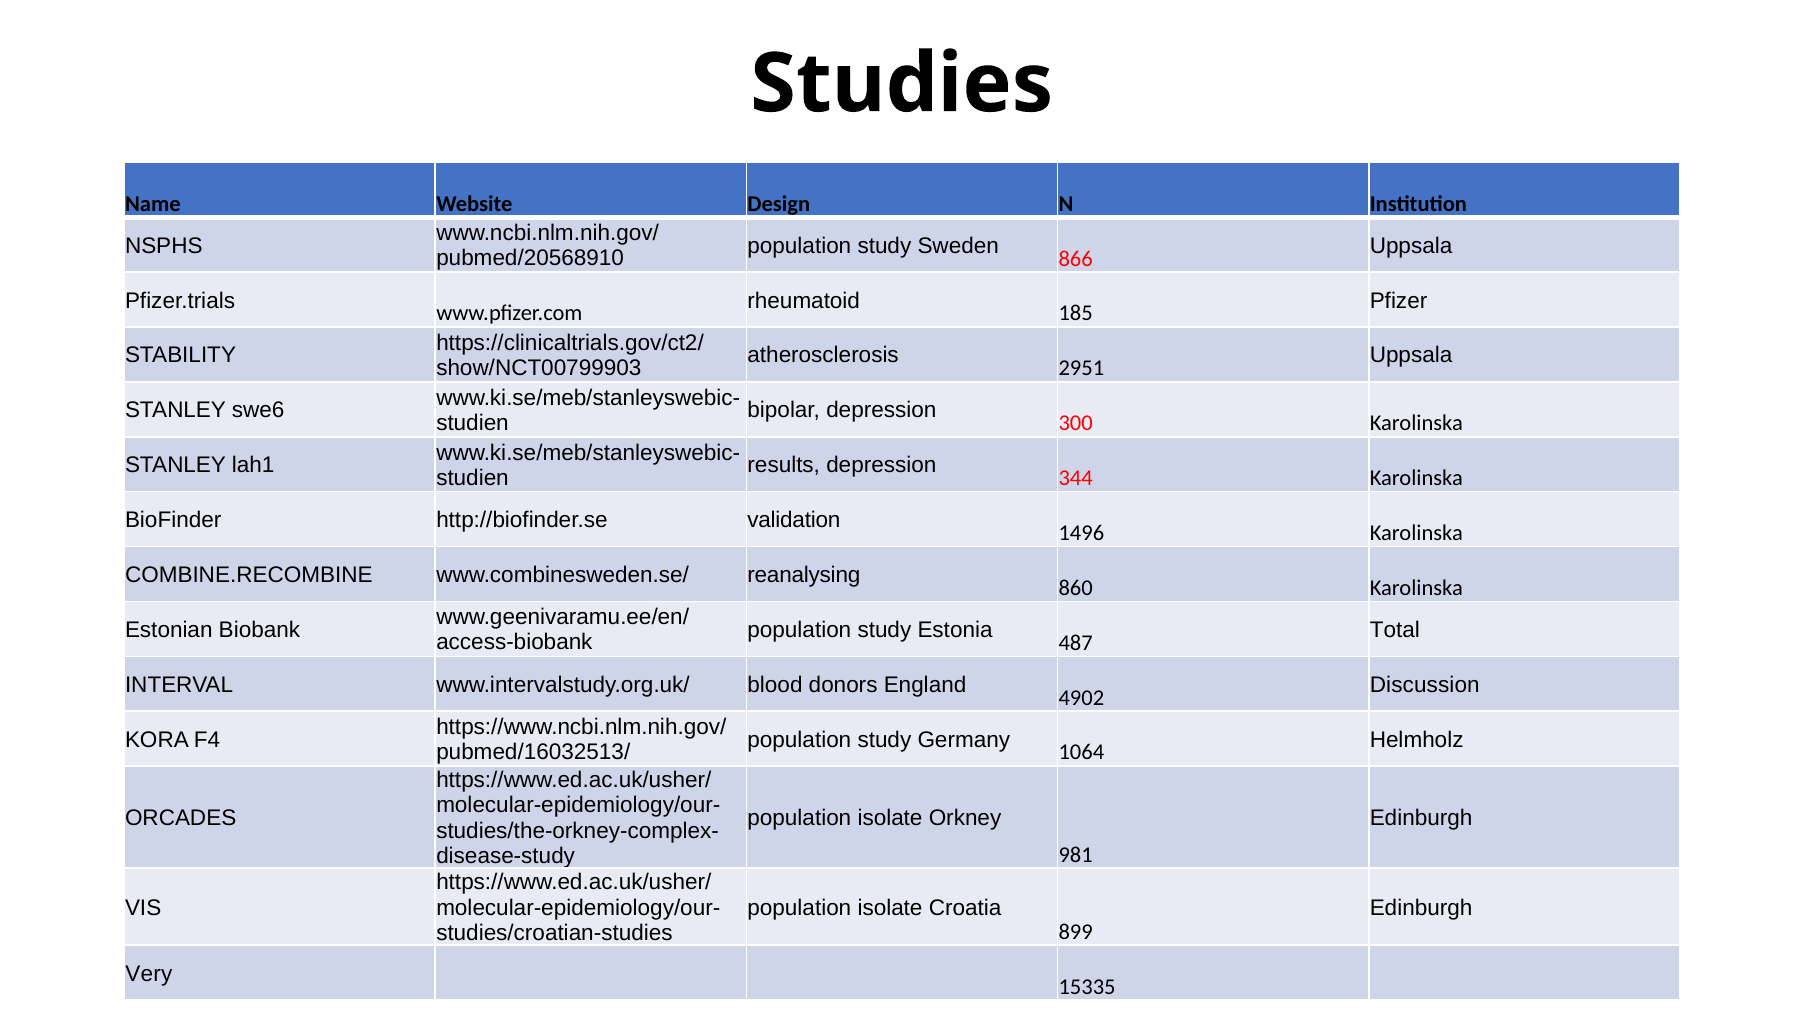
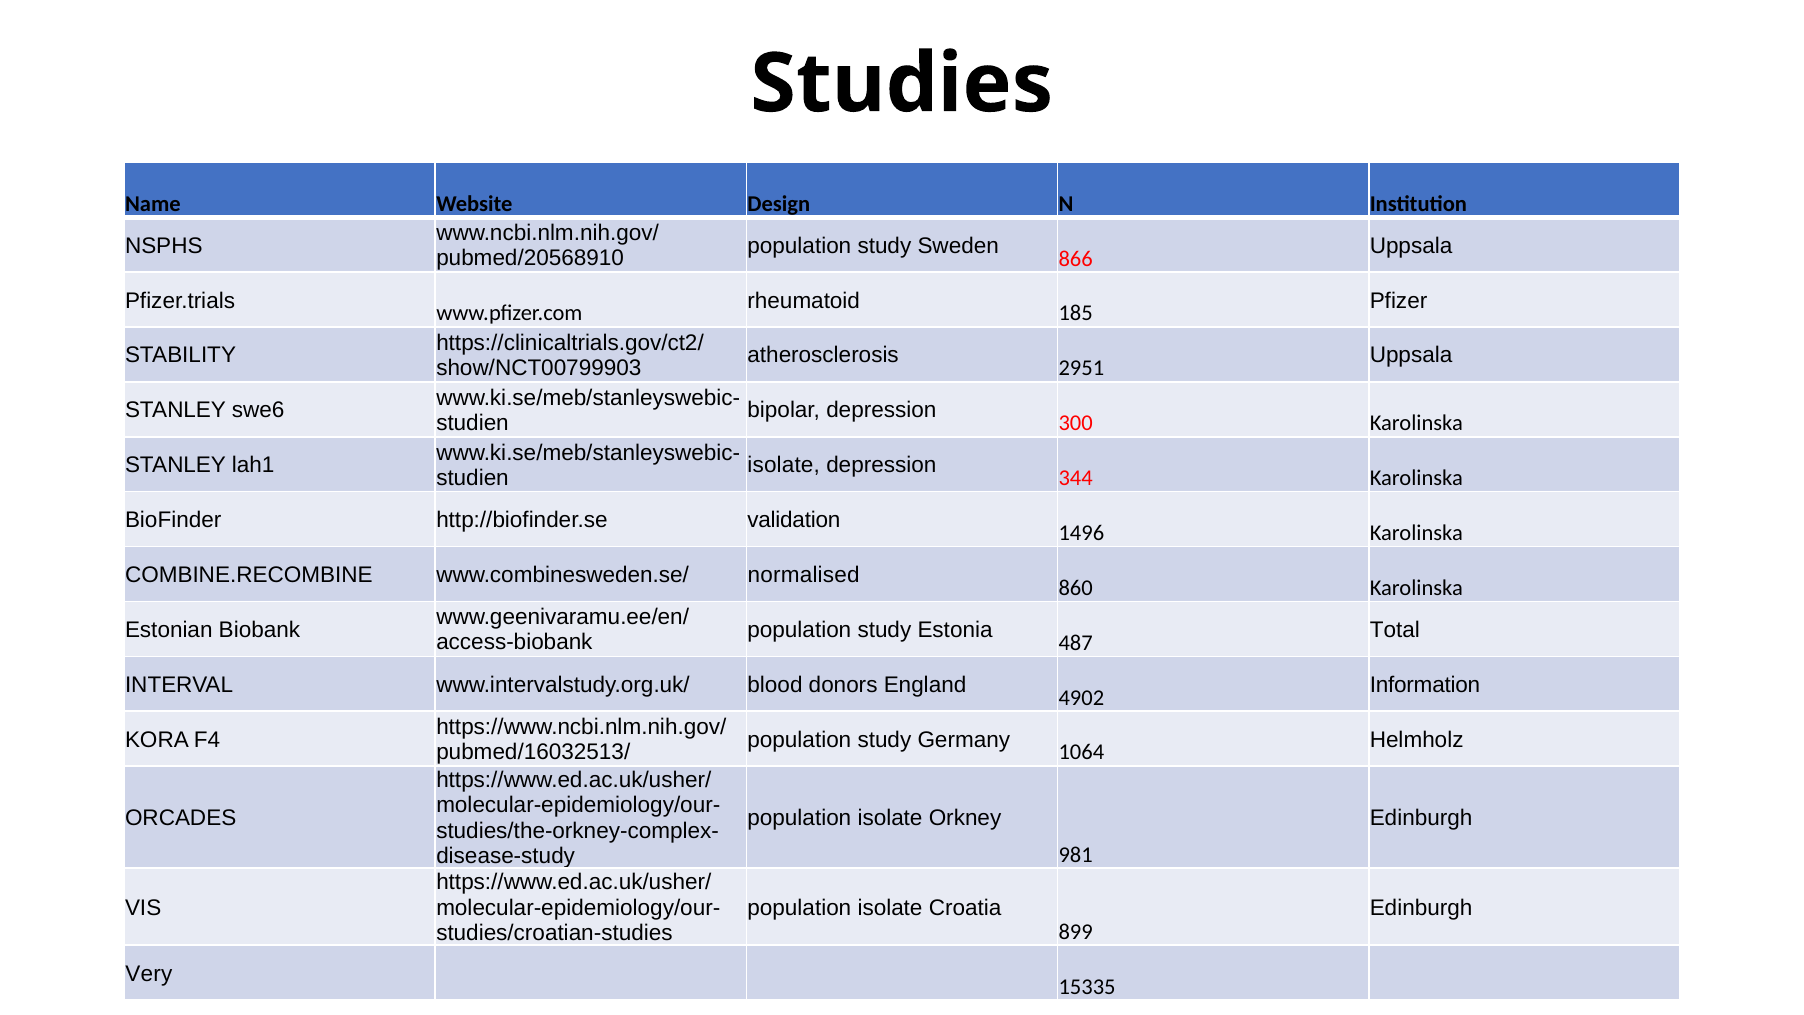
results: results -> isolate (784, 465)
reanalysing: reanalysing -> normalised (804, 575)
Discussion: Discussion -> Information (1425, 685)
